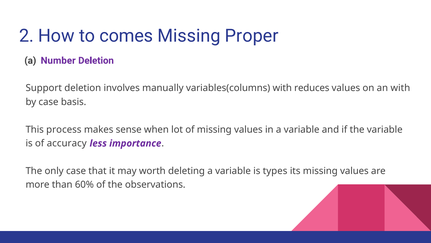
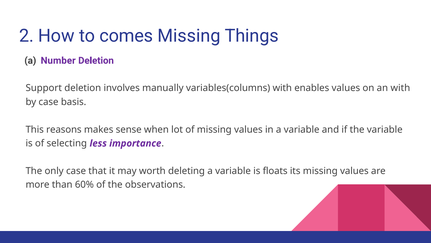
Proper: Proper -> Things (252, 36)
reduces: reduces -> enables (312, 88)
process: process -> reasons (64, 129)
accuracy: accuracy -> selecting (67, 143)
types: types -> floats (275, 171)
